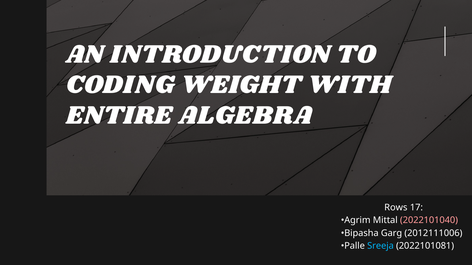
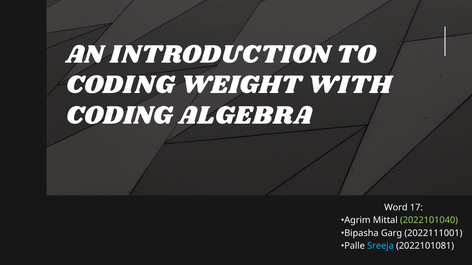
ENTIRE: ENTIRE -> CODING (119, 116)
Rows: Rows -> Word (396, 208)
2022101040 colour: pink -> light green (429, 221)
2012111006: 2012111006 -> 2022111001 (433, 234)
